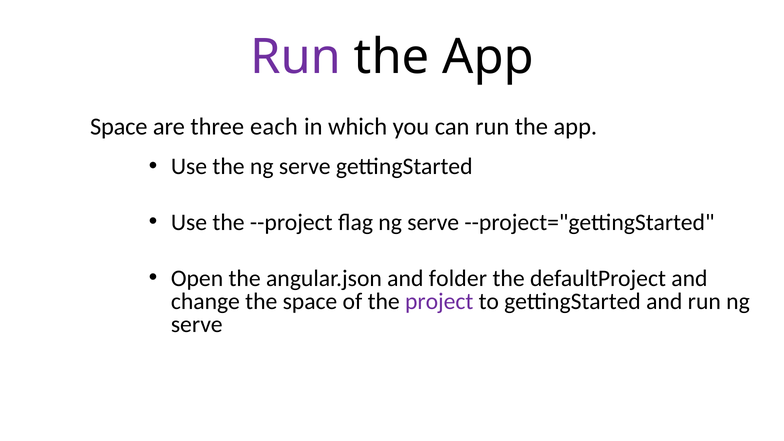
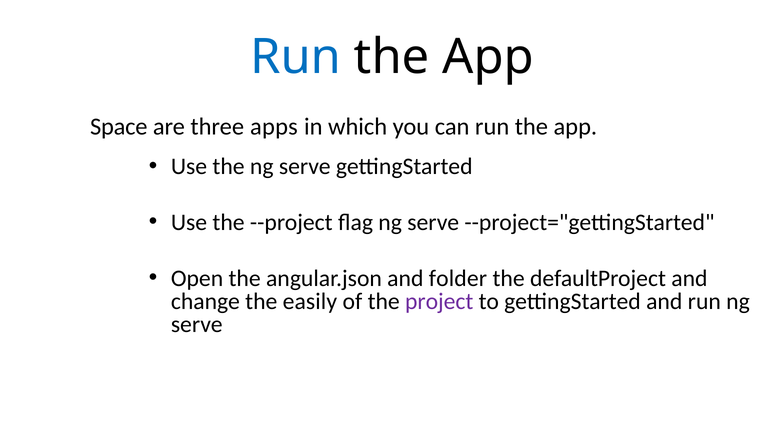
Run colour: purple -> blue (296, 57)
each: each -> apps (274, 127)
the space: space -> easily (310, 301)
